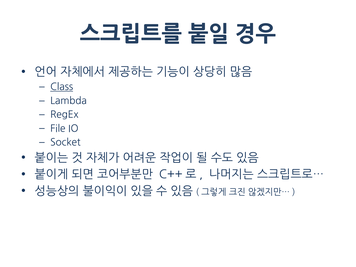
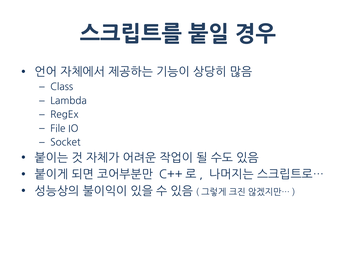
Class underline: present -> none (62, 87)
